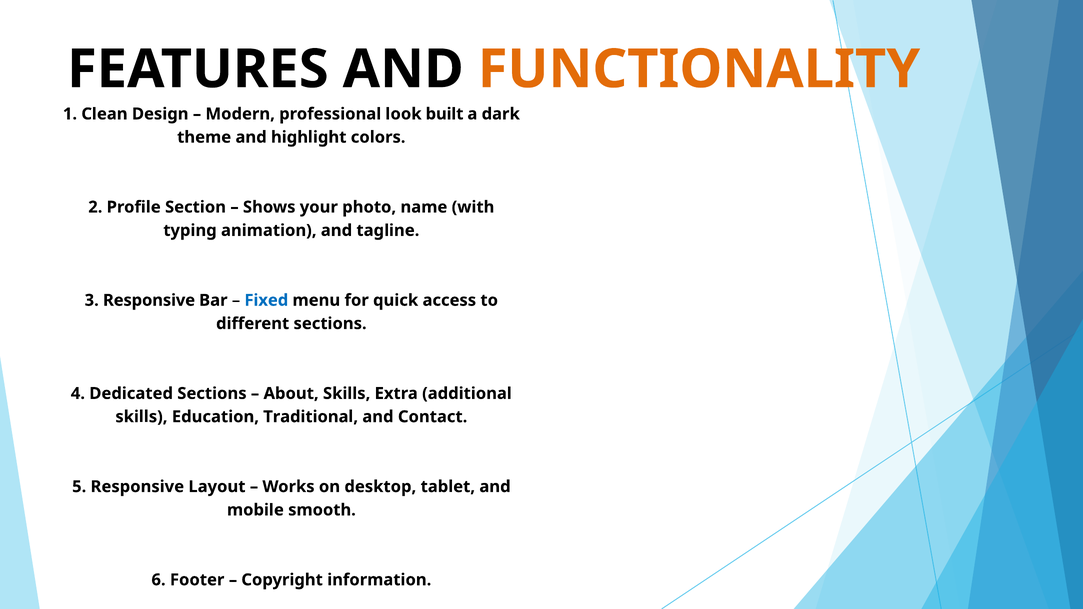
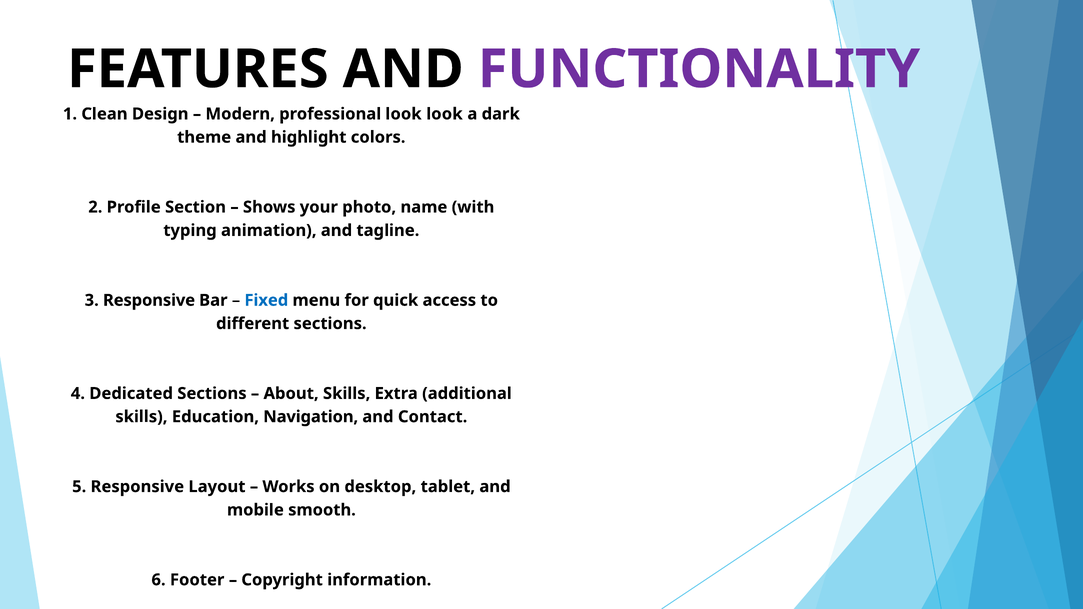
FUNCTIONALITY colour: orange -> purple (699, 69)
look built: built -> look (444, 114)
Traditional: Traditional -> Navigation (311, 417)
